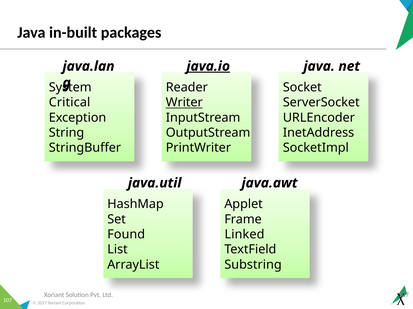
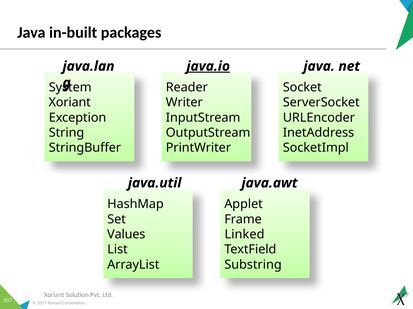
Critical: Critical -> Xoriant (70, 103)
Writer underline: present -> none (184, 103)
Found: Found -> Values (126, 235)
